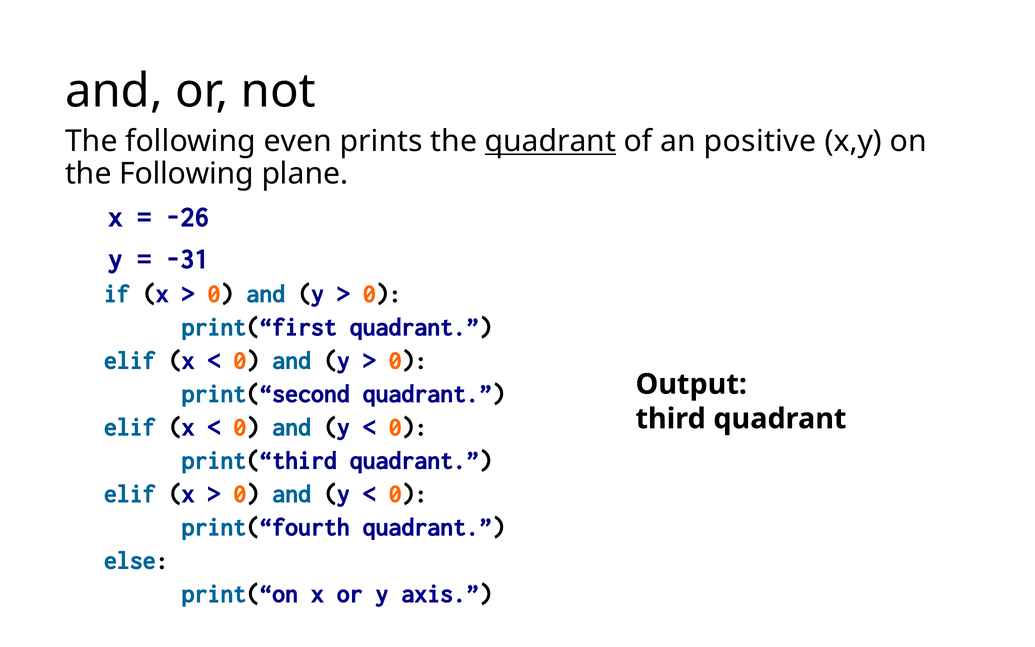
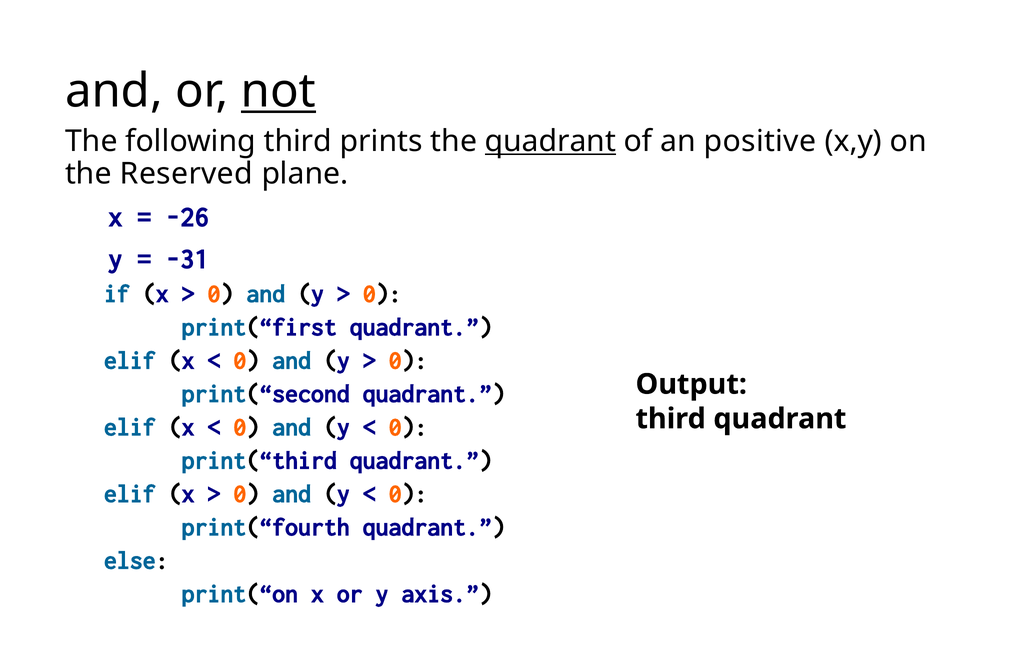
not underline: none -> present (278, 91)
following even: even -> third (298, 141)
Following: Following -> Reserved (186, 174)
